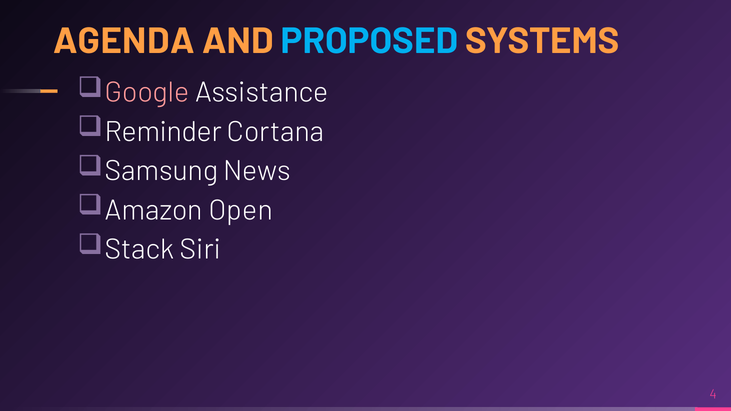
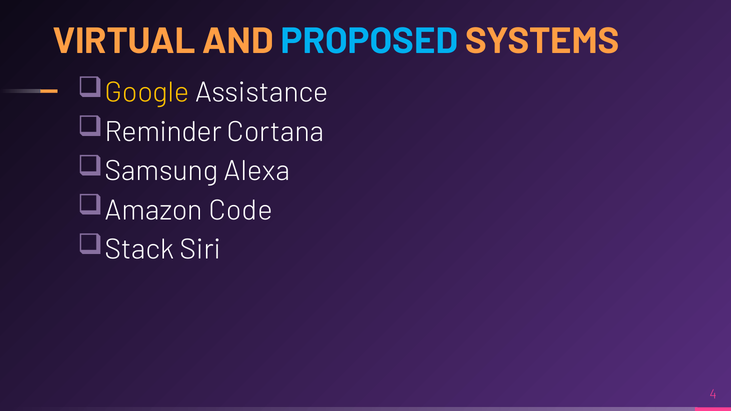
AGENDA: AGENDA -> VIRTUAL (124, 41)
Google colour: pink -> yellow (147, 93)
News: News -> Alexa (257, 171)
Open: Open -> Code (241, 210)
